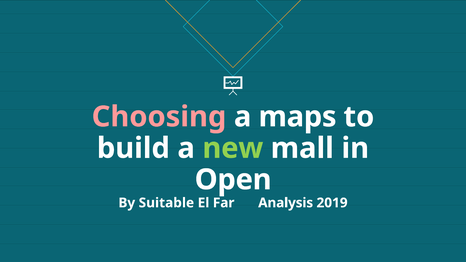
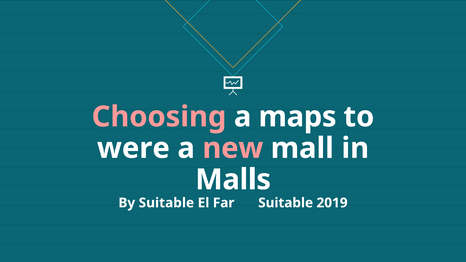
build: build -> were (133, 148)
new colour: light green -> pink (233, 148)
Open: Open -> Malls (233, 180)
Far Analysis: Analysis -> Suitable (286, 203)
